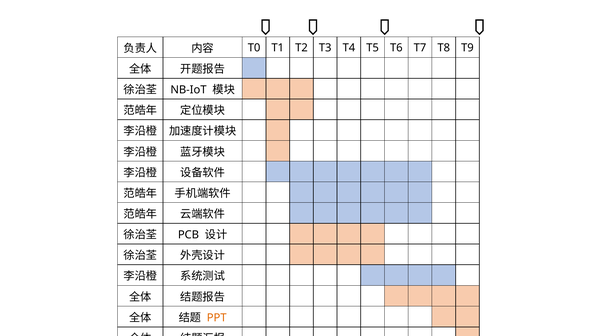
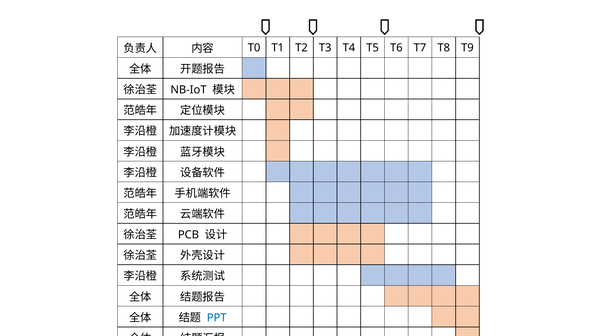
PPT colour: orange -> blue (217, 318)
